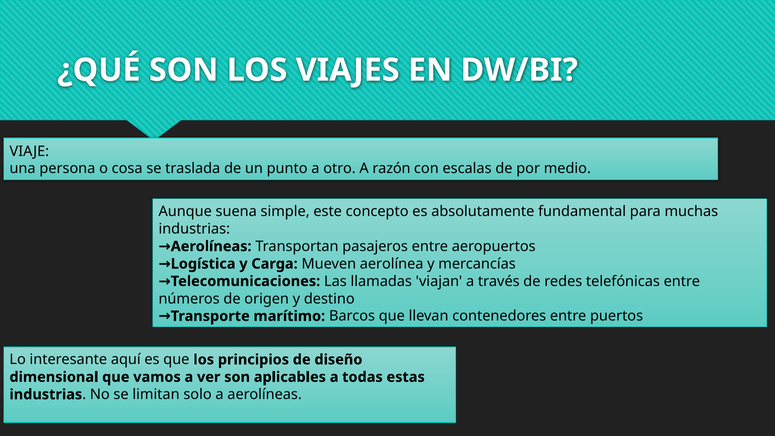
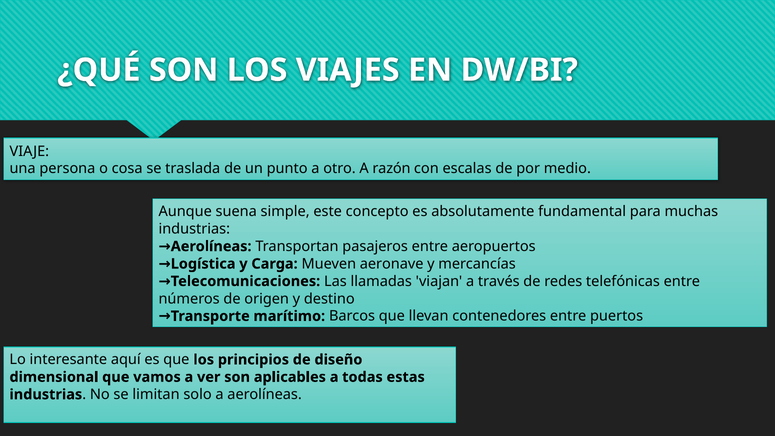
aerolínea: aerolínea -> aeronave (392, 264)
